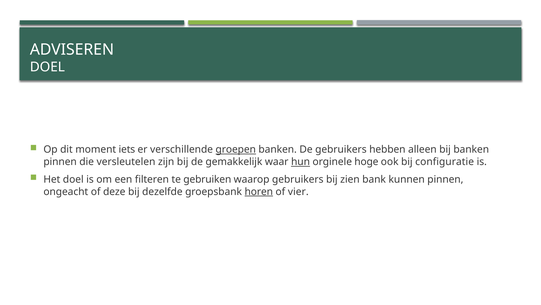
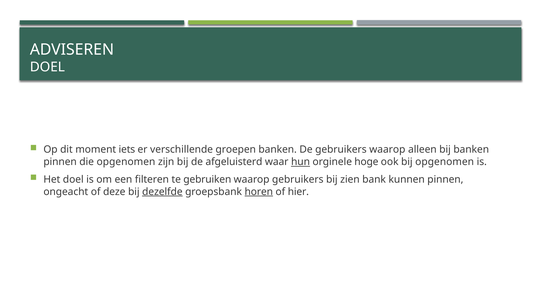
groepen underline: present -> none (236, 149)
gebruikers hebben: hebben -> waarop (387, 149)
die versleutelen: versleutelen -> opgenomen (126, 161)
gemakkelijk: gemakkelijk -> afgeluisterd (234, 161)
bij configuratie: configuratie -> opgenomen (445, 161)
dezelfde underline: none -> present (162, 191)
vier: vier -> hier (298, 191)
